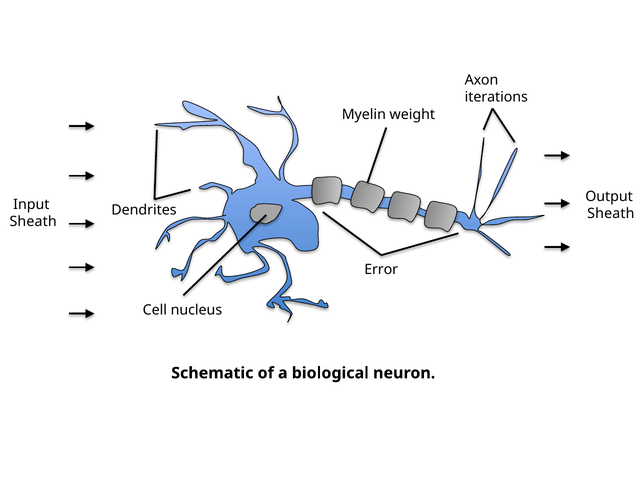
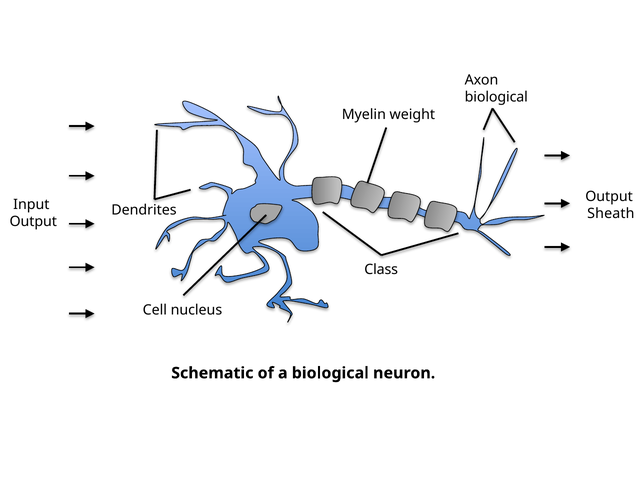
iterations: iterations -> biological (496, 97)
Sheath: Sheath -> Output (33, 222)
Error: Error -> Class (381, 269)
